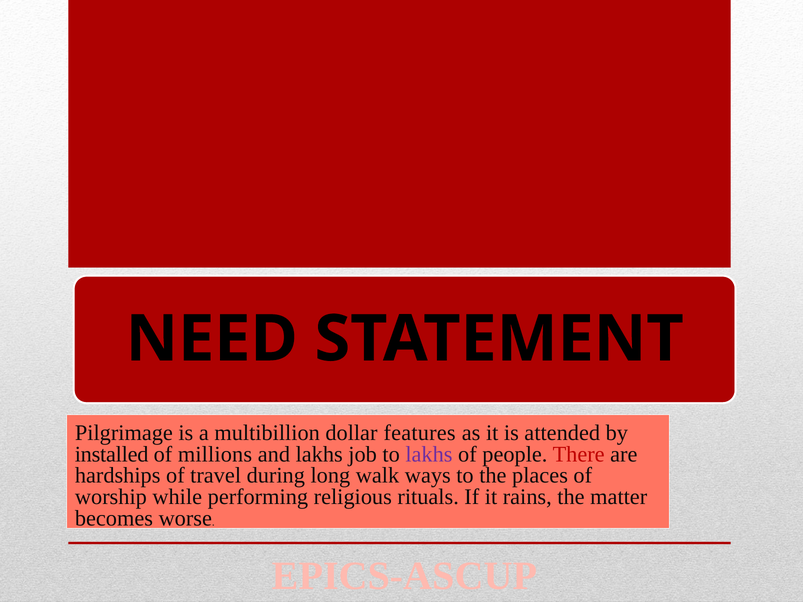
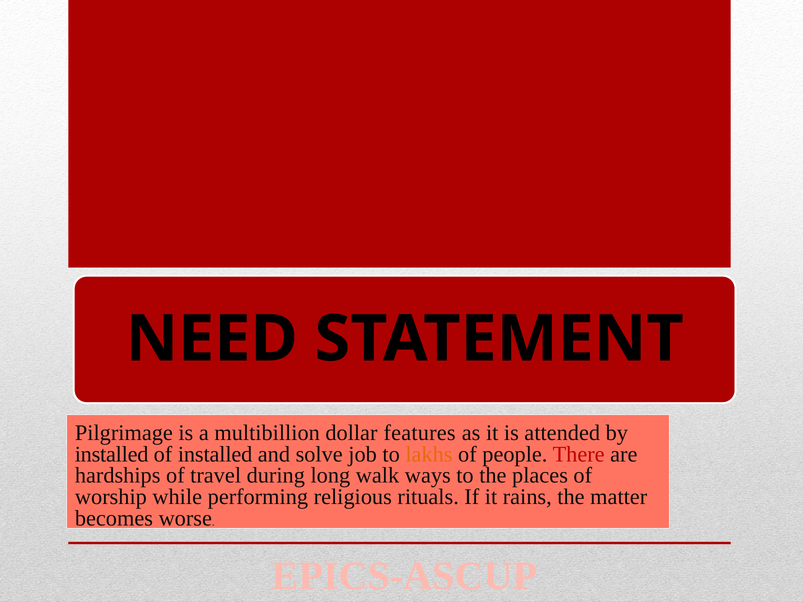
of millions: millions -> installed (215, 454)
and lakhs: lakhs -> solve (319, 454)
lakhs colour: purple -> orange (429, 454)
